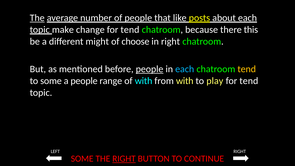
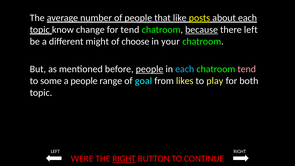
The underline: present -> none (37, 18)
make: make -> know (63, 30)
because underline: none -> present (202, 30)
there this: this -> left (251, 30)
in right: right -> your (170, 41)
tend colour: yellow -> pink (247, 69)
of with: with -> goal (143, 81)
from with: with -> likes (185, 81)
tend: tend -> both (249, 81)
SOME: SOME -> WERE (82, 159)
